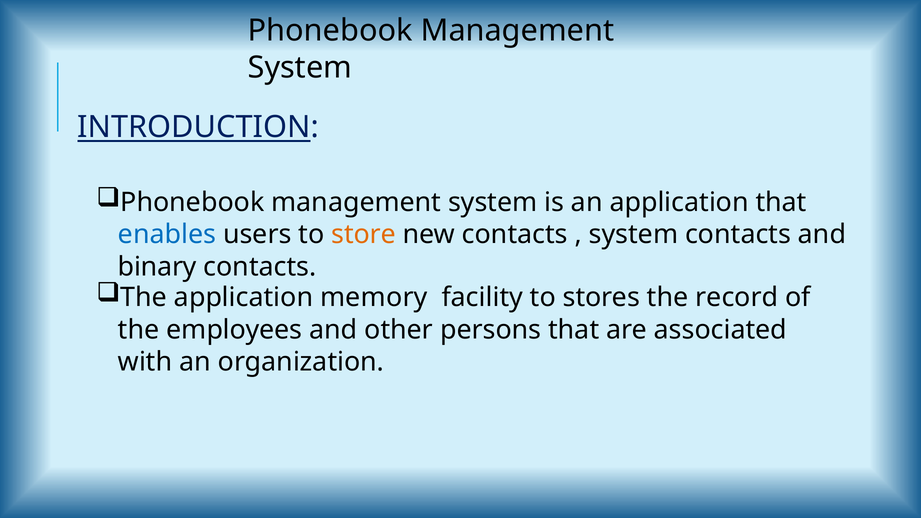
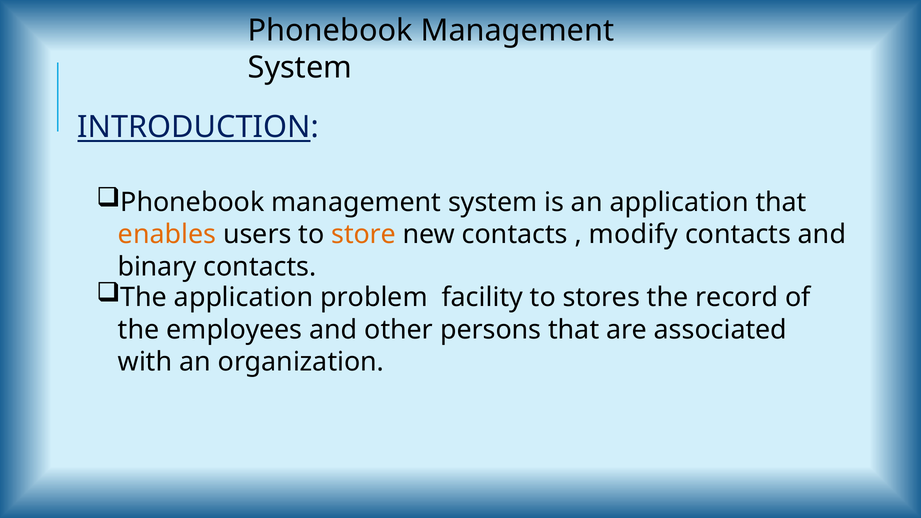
enables colour: blue -> orange (167, 234)
system: system -> modify (633, 234)
memory: memory -> problem (374, 297)
